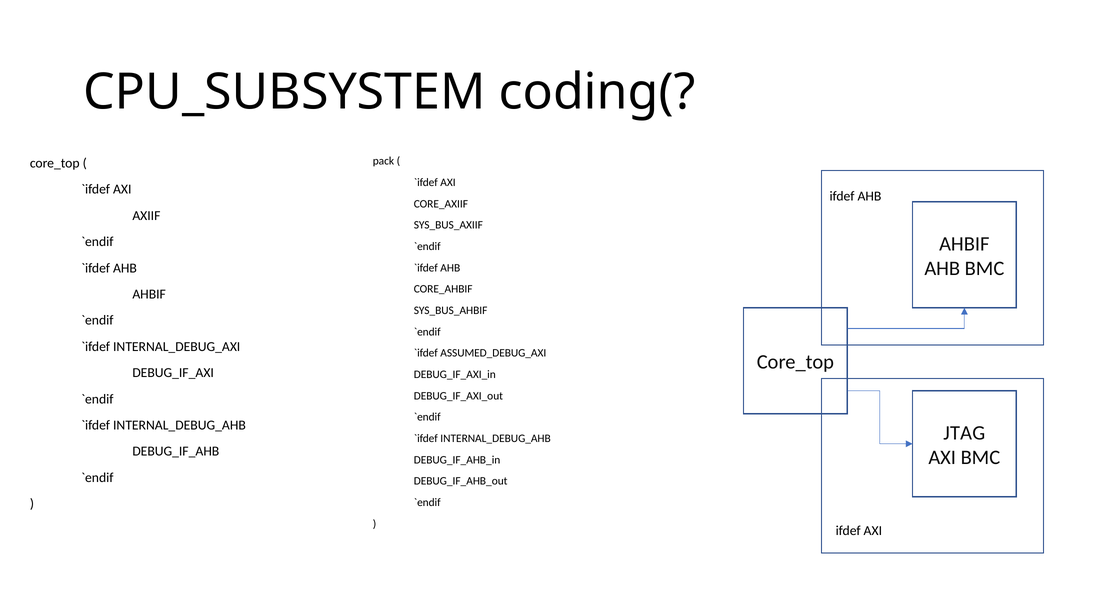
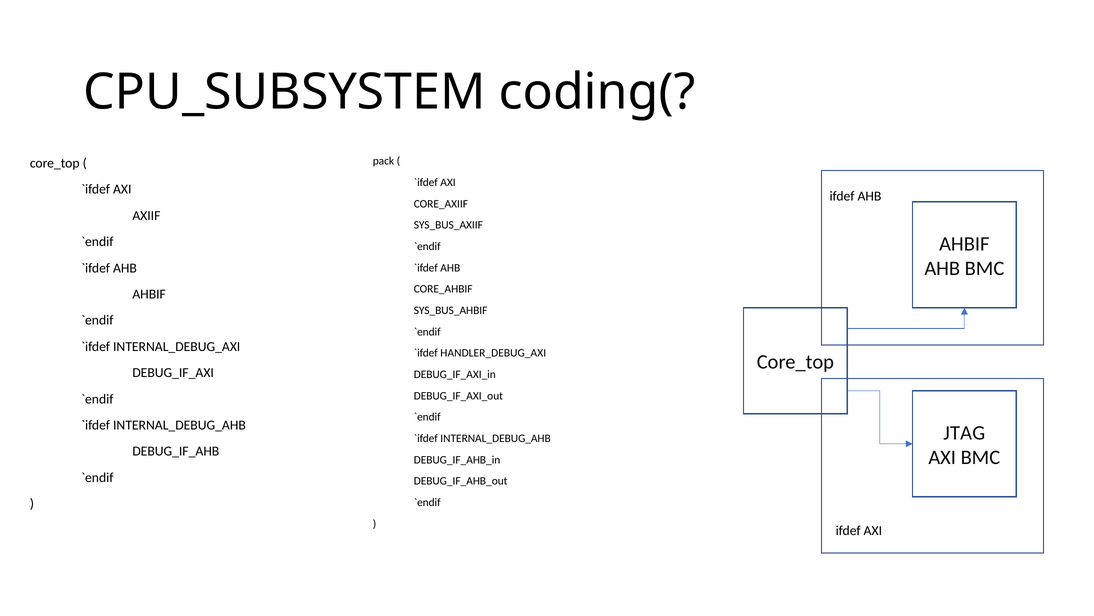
ASSUMED_DEBUG_AXI: ASSUMED_DEBUG_AXI -> HANDLER_DEBUG_AXI (493, 353)
